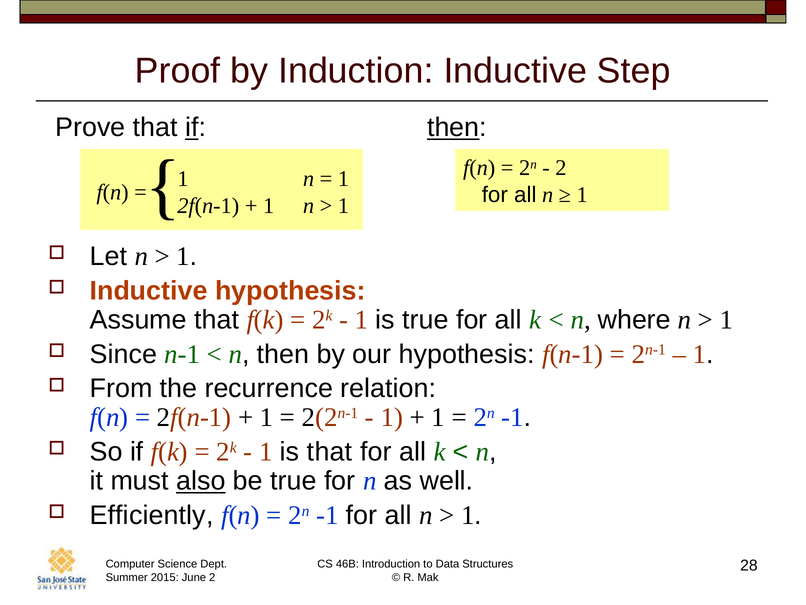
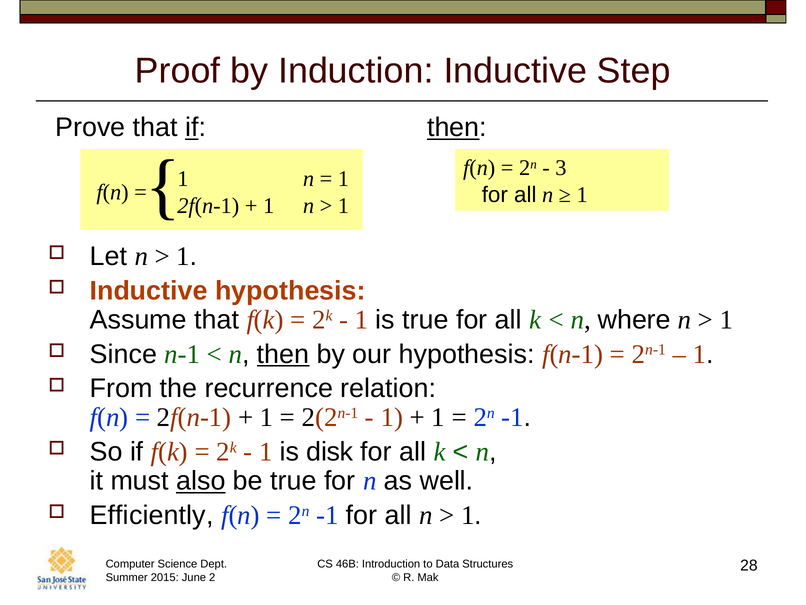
2: 2 -> 3 (561, 168)
then underline: none -> present (283, 354)
is that: that -> disk (330, 452)
